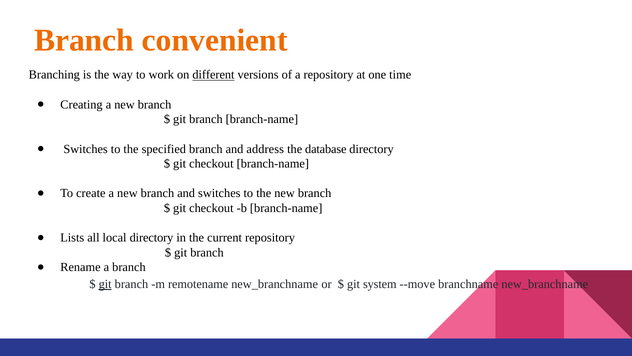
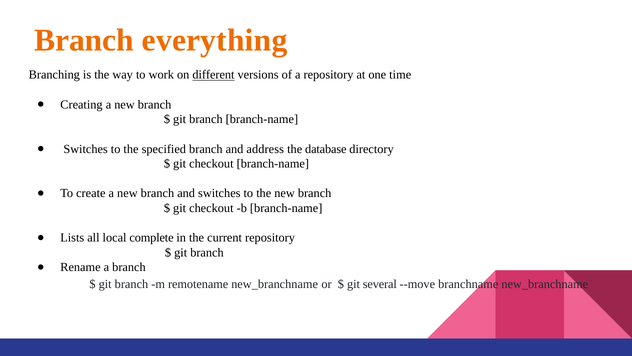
convenient: convenient -> everything (215, 40)
local directory: directory -> complete (152, 237)
git underline: present -> none (105, 284)
system: system -> several (380, 284)
